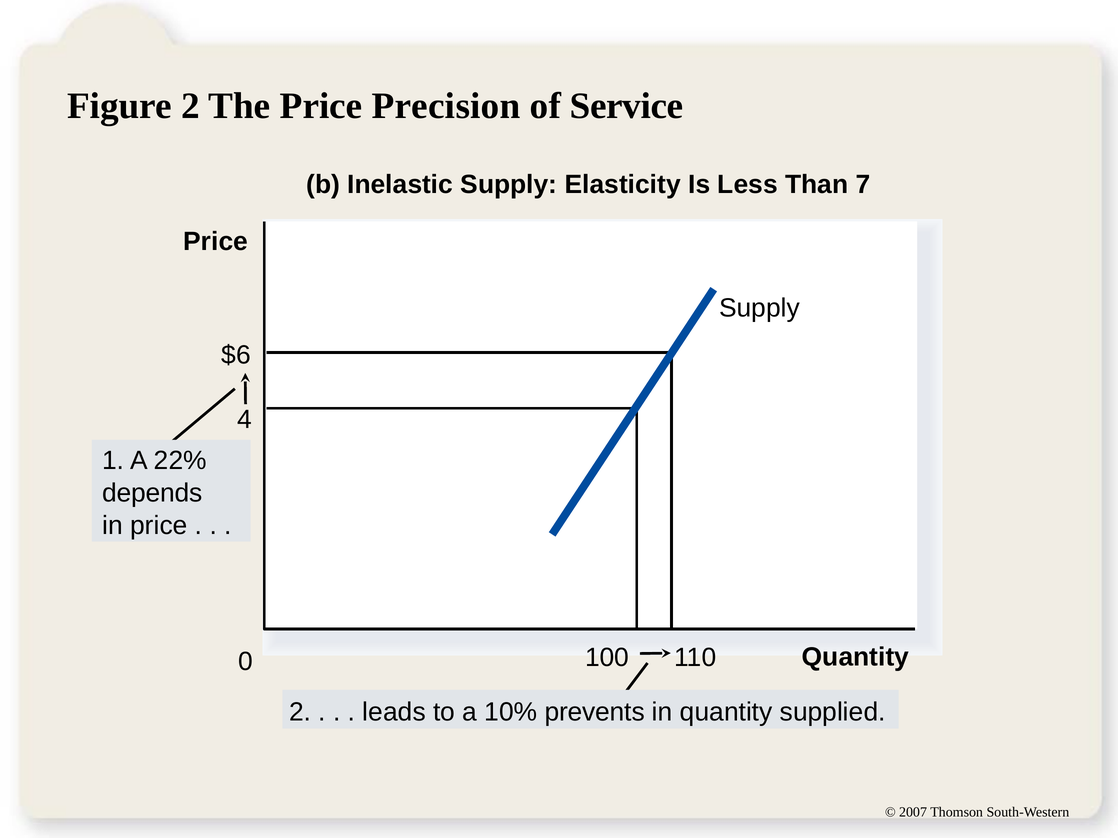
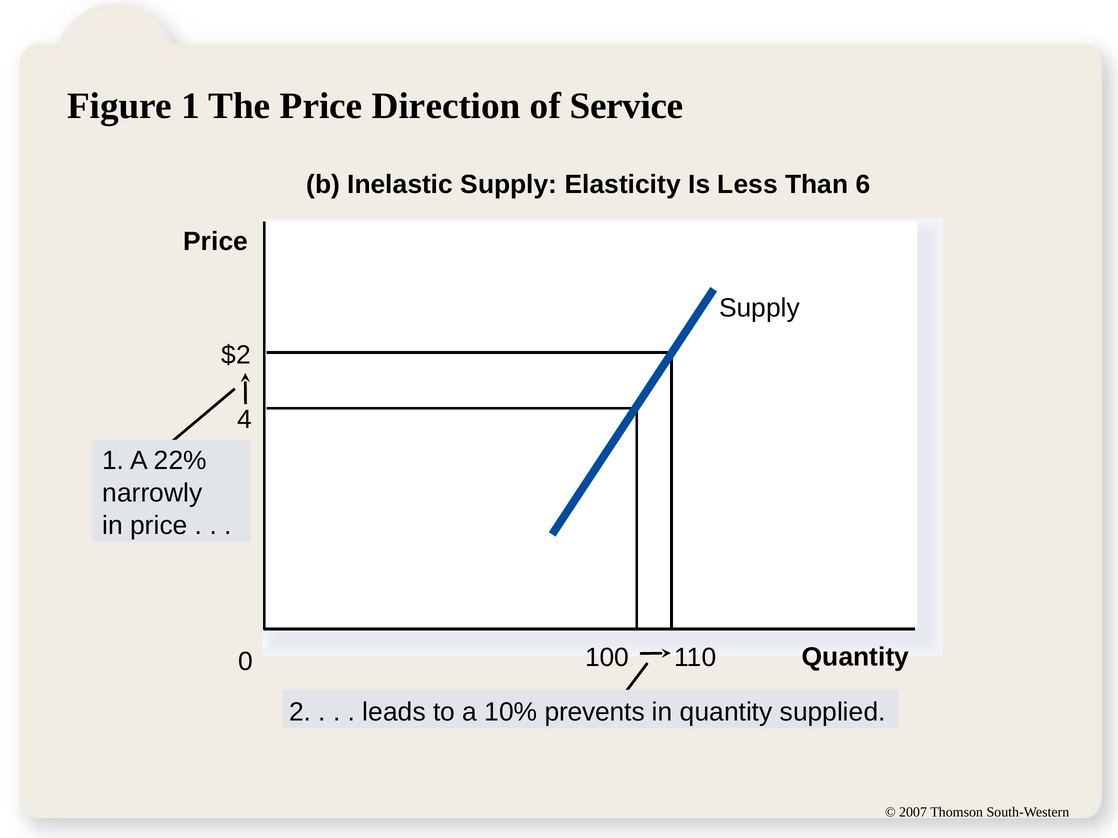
Figure 2: 2 -> 1 (190, 106)
Precision: Precision -> Direction (446, 106)
7: 7 -> 6 (863, 185)
$6: $6 -> $2 (236, 355)
depends: depends -> narrowly (152, 493)
